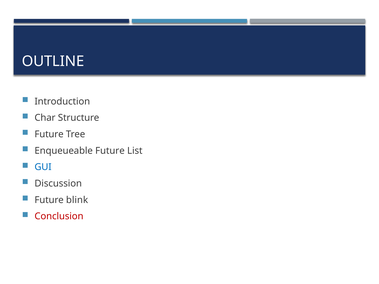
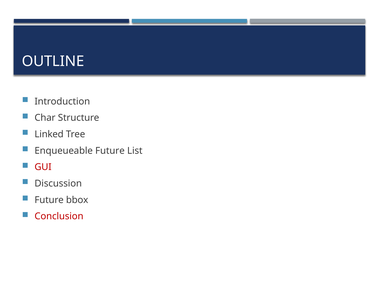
Future: Future -> Linked (49, 134)
GUI colour: blue -> red (43, 167)
blink: blink -> bbox (77, 200)
